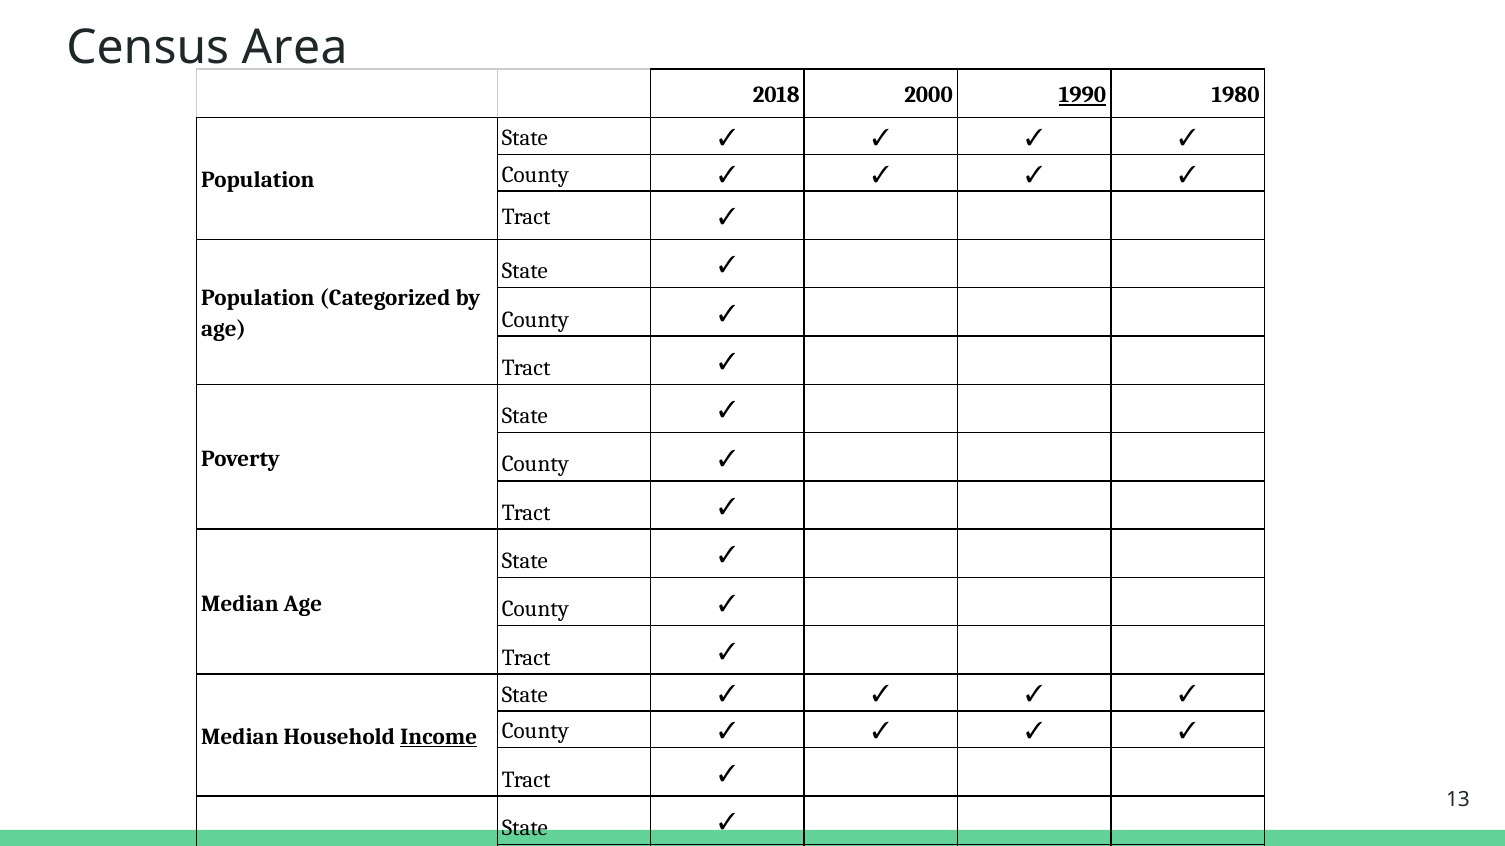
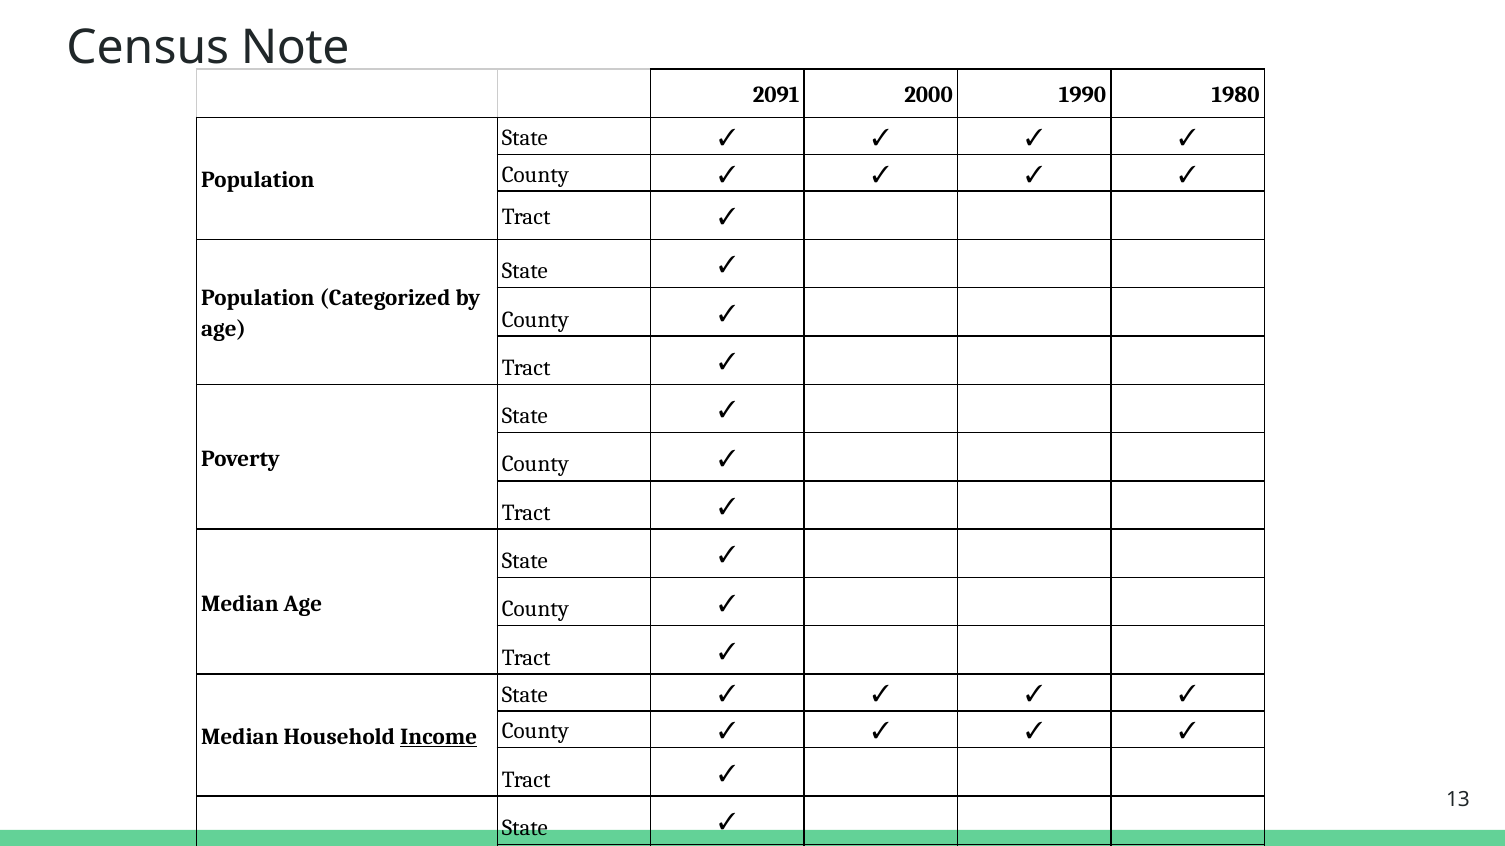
Area: Area -> Note (295, 47)
2018: 2018 -> 2091 (776, 95)
1990 underline: present -> none (1082, 95)
